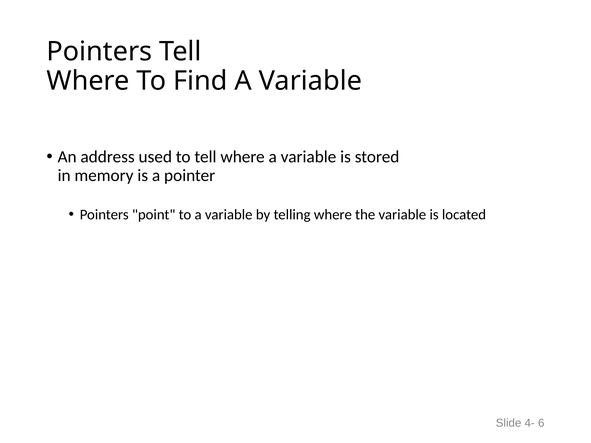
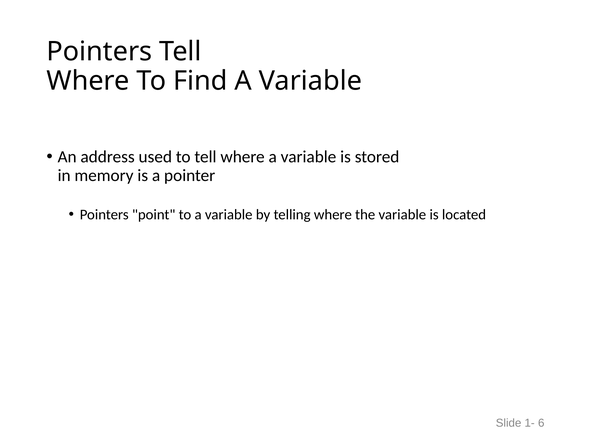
4-: 4- -> 1- (530, 423)
